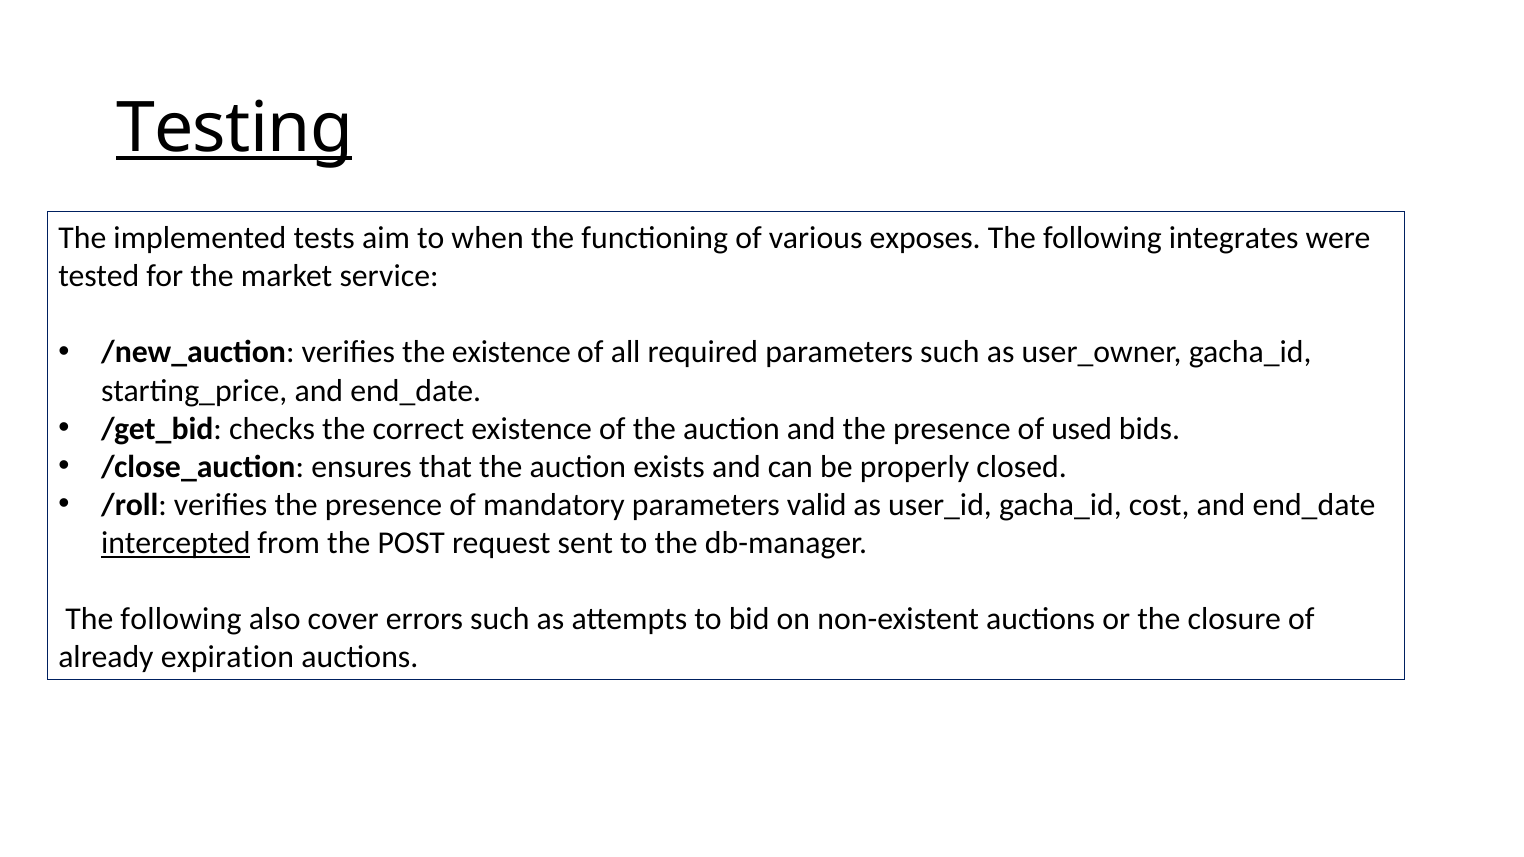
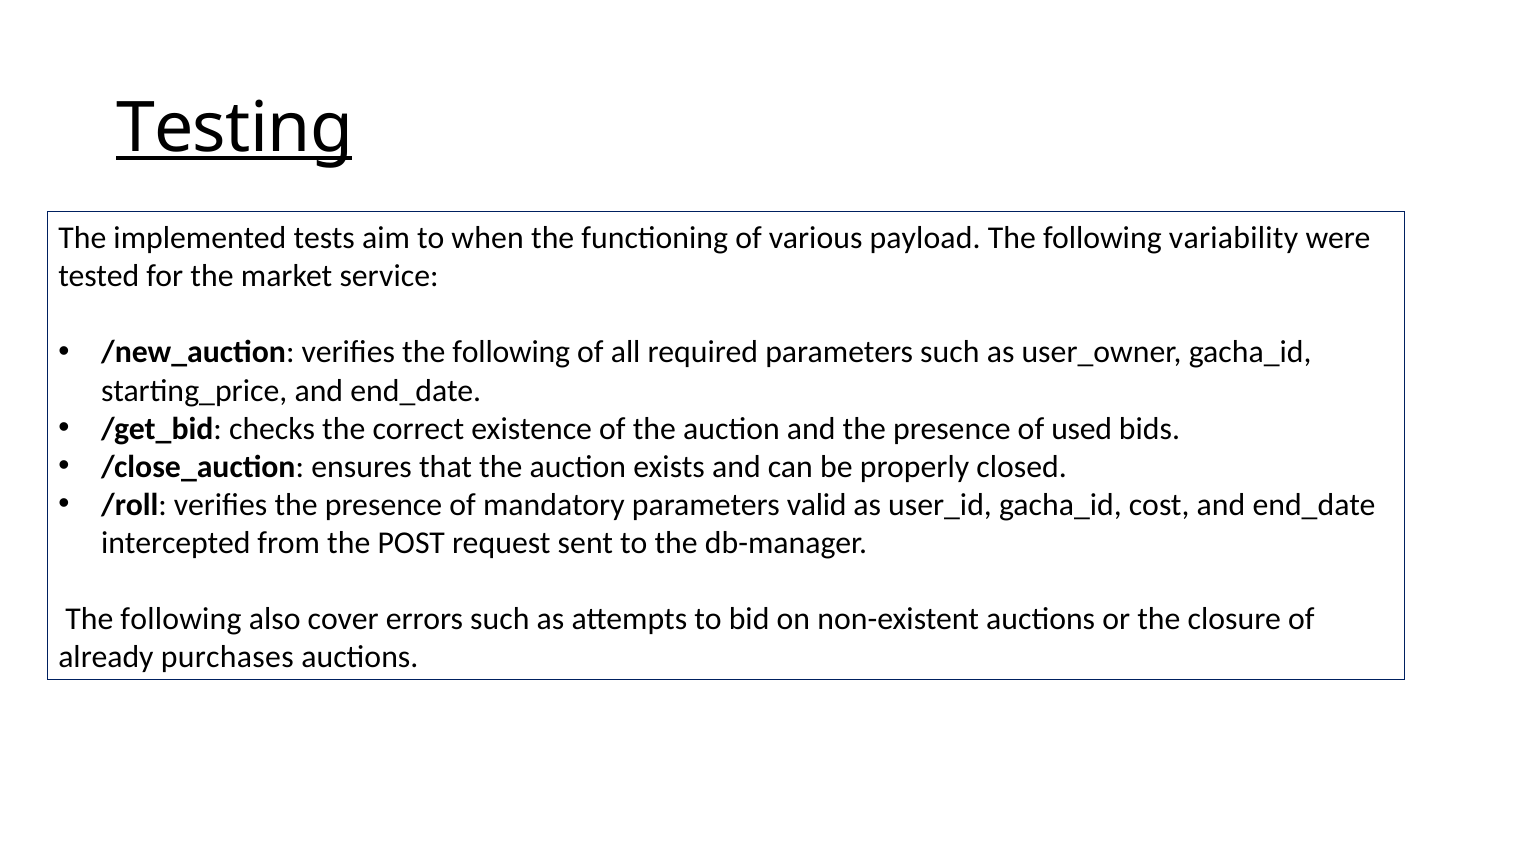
exposes: exposes -> payload (925, 238)
integrates: integrates -> variability (1234, 238)
verifies the existence: existence -> following (511, 353)
intercepted underline: present -> none (176, 543)
expiration: expiration -> purchases (227, 657)
